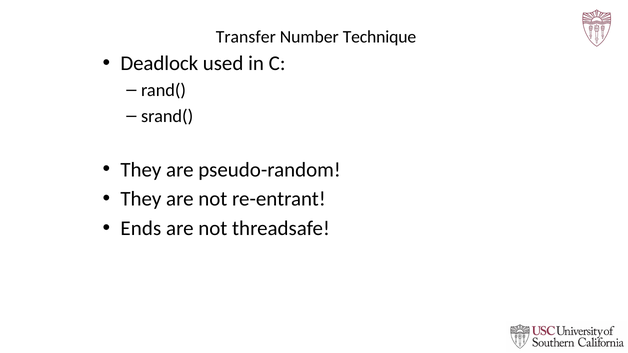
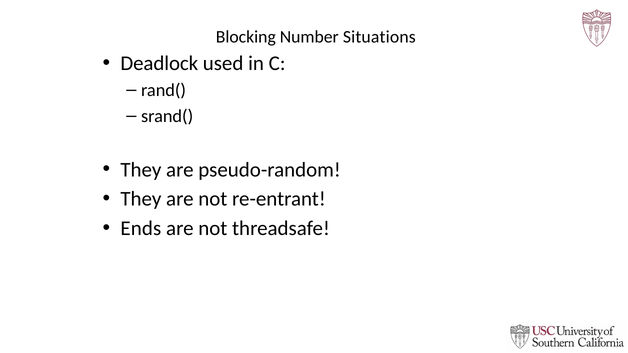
Transfer: Transfer -> Blocking (246, 37)
Technique: Technique -> Situations (379, 37)
